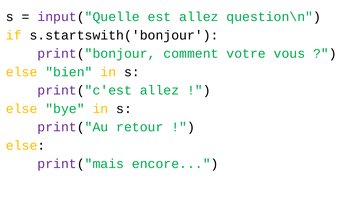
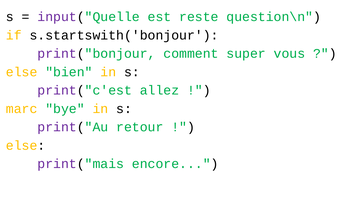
est allez: allez -> reste (199, 17)
votre: votre -> super (246, 54)
else: else -> marc (22, 109)
